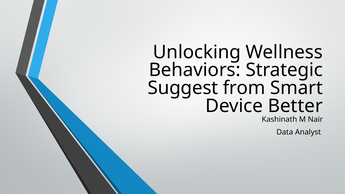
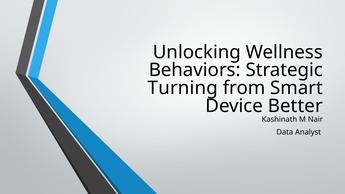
Suggest: Suggest -> Turning (183, 88)
